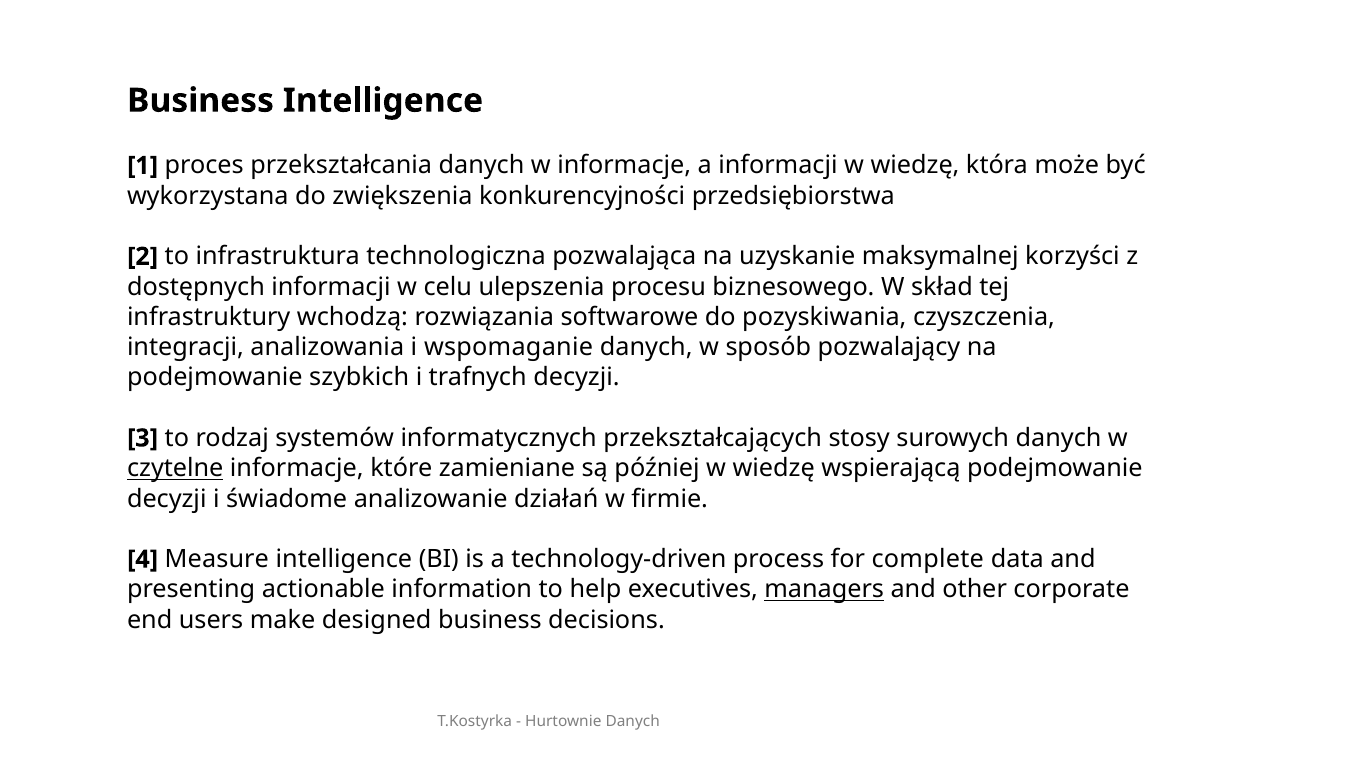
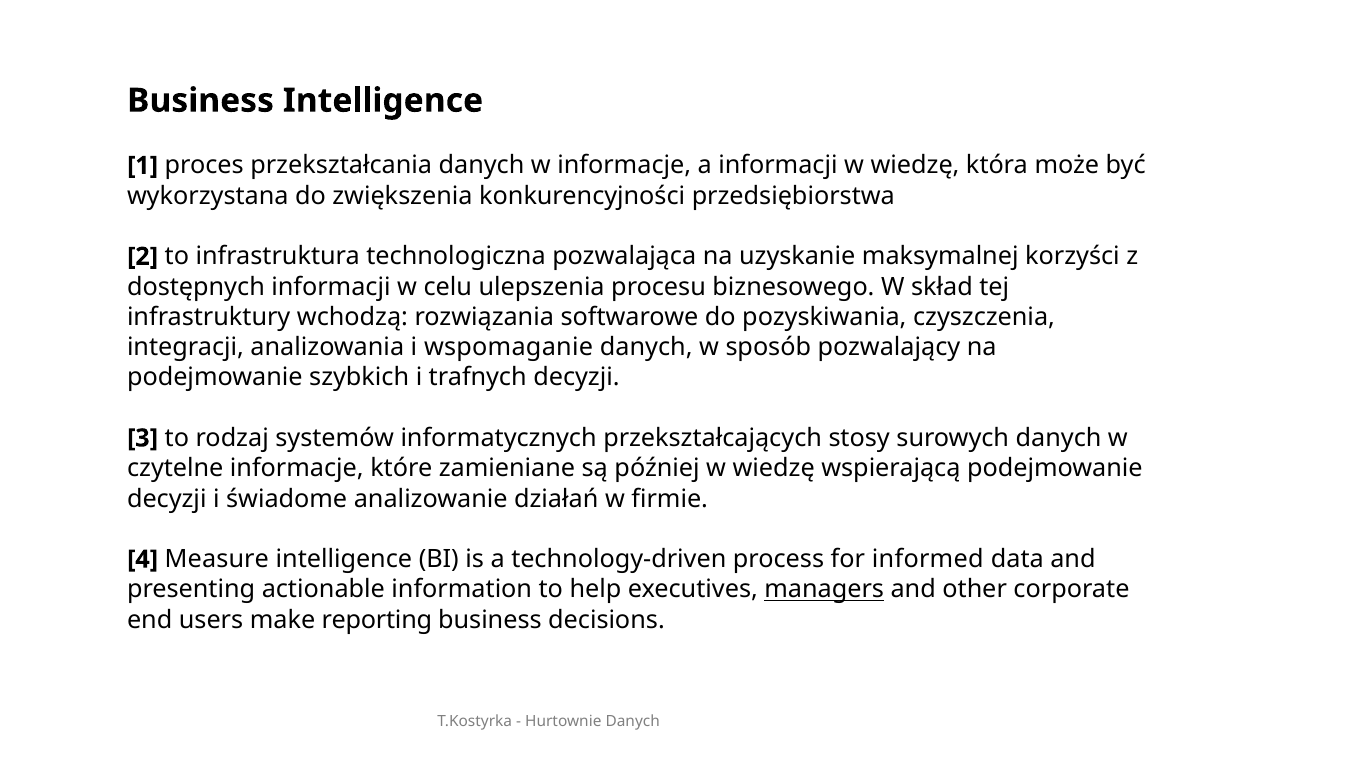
czytelne underline: present -> none (175, 469)
complete: complete -> informed (928, 559)
designed: designed -> reporting (377, 620)
